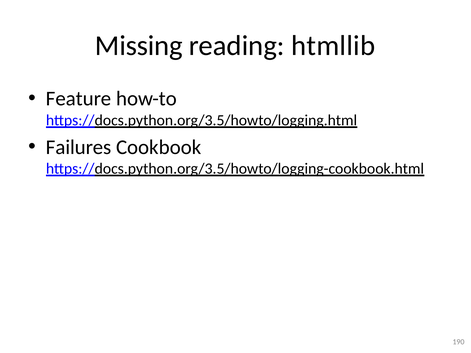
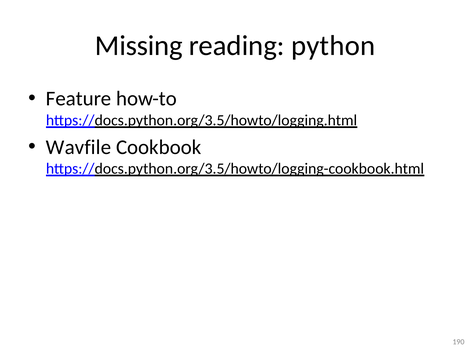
htmllib: htmllib -> python (333, 46)
Failures: Failures -> Wavfile (79, 147)
